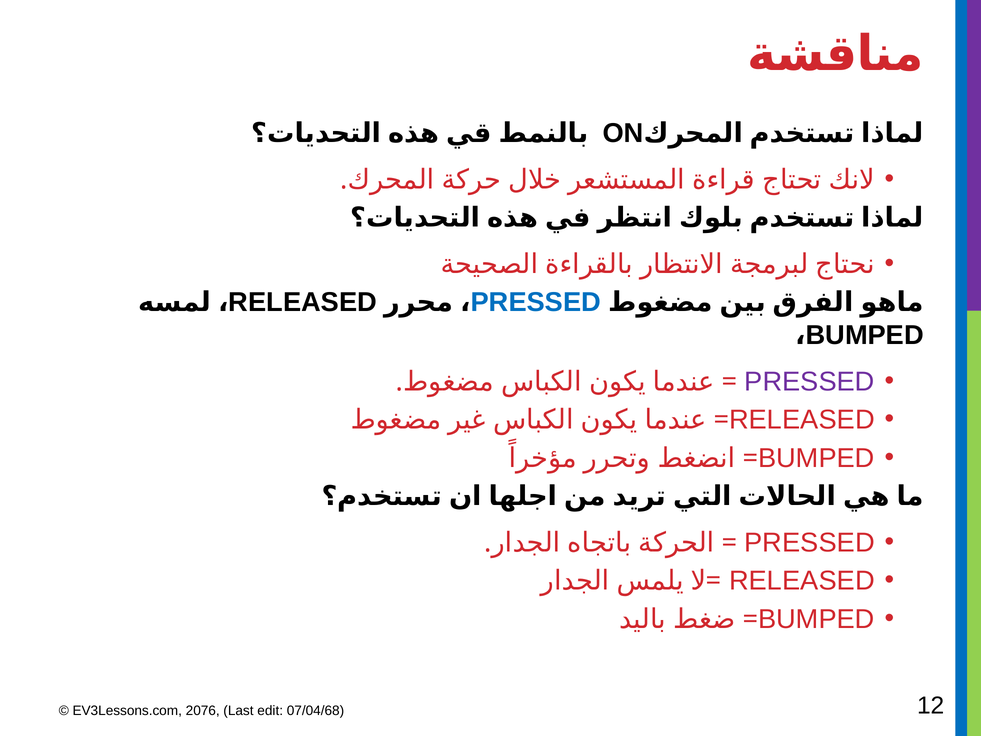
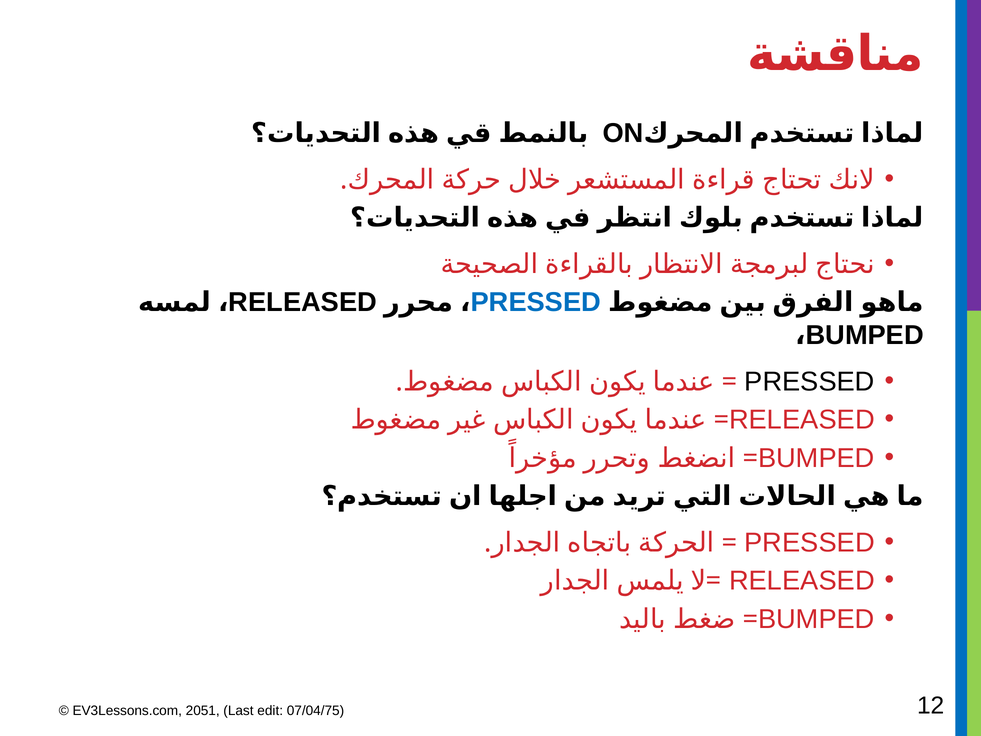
PRESSED colour: purple -> black (810, 382)
2076: 2076 -> 2051 (203, 711)
07/04/68: 07/04/68 -> 07/04/75 (316, 711)
